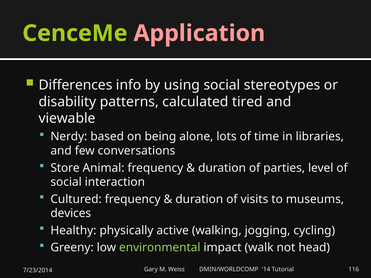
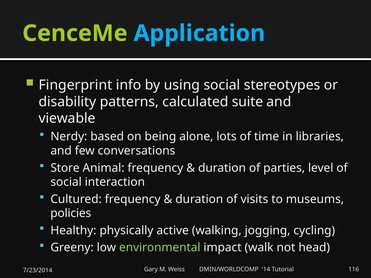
Application colour: pink -> light blue (199, 33)
Differences: Differences -> Fingerprint (75, 85)
tired: tired -> suite (248, 102)
devices: devices -> policies (71, 214)
